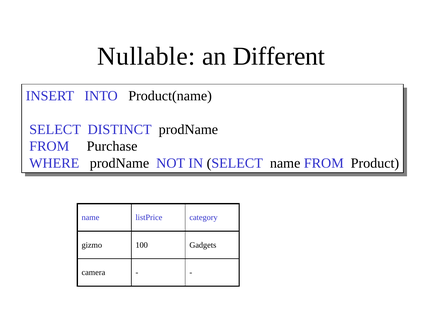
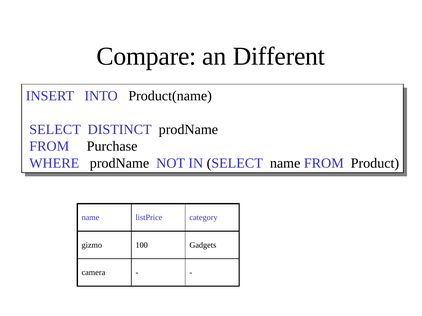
Nullable: Nullable -> Compare (147, 56)
